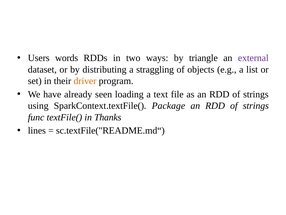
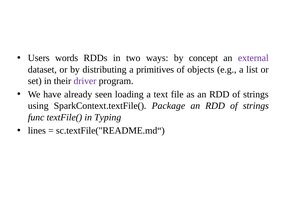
triangle: triangle -> concept (203, 58)
straggling: straggling -> primitives (155, 69)
driver colour: orange -> purple (85, 81)
Thanks: Thanks -> Typing (108, 117)
